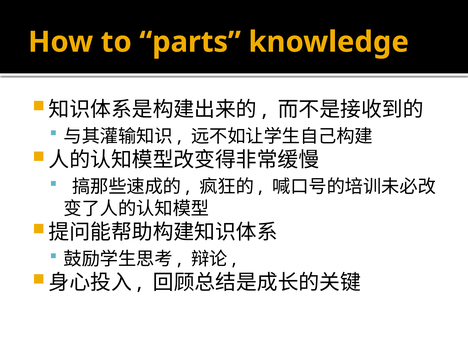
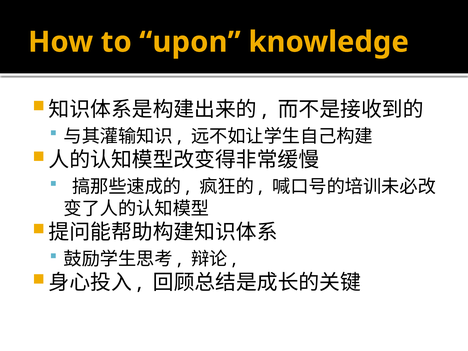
parts: parts -> upon (190, 42)
